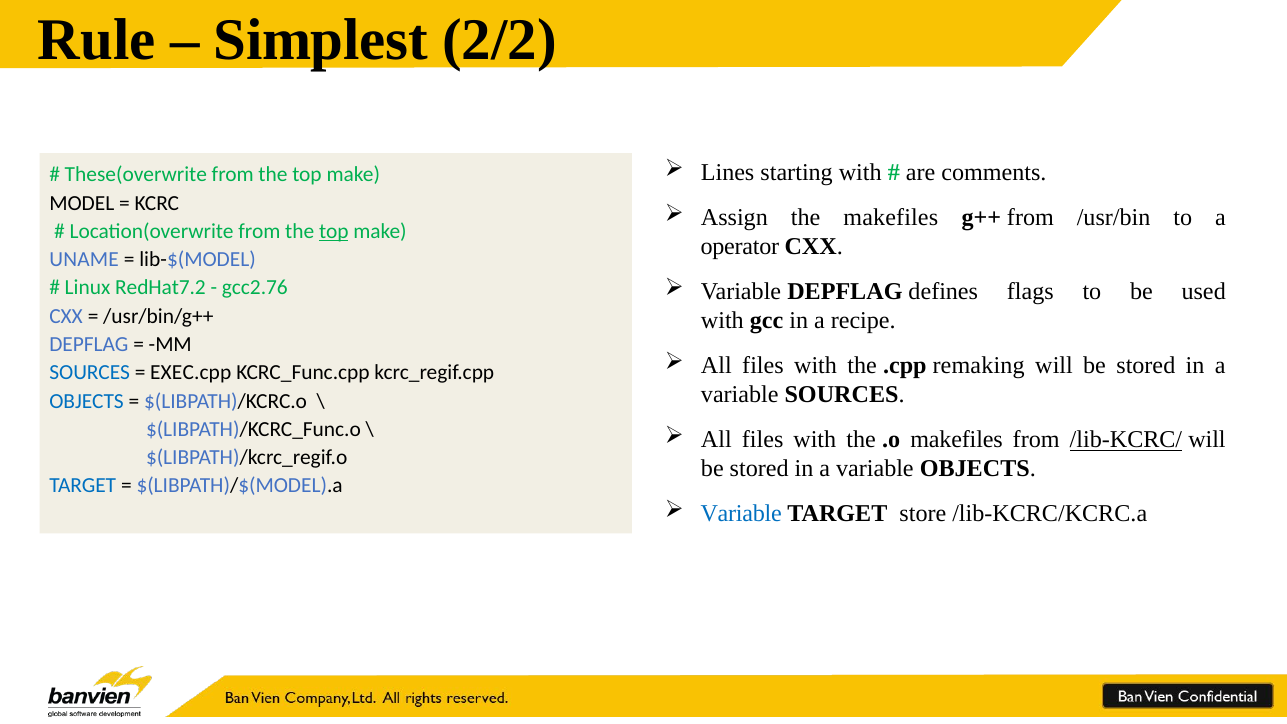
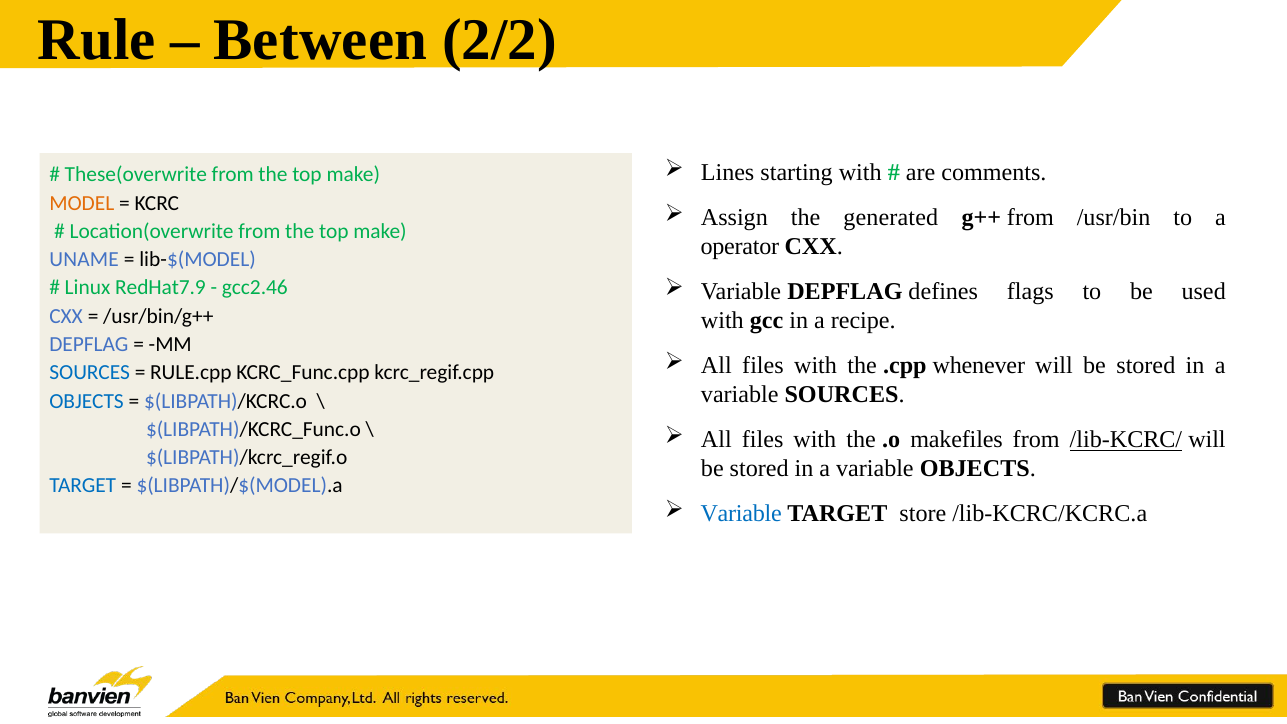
Simplest: Simplest -> Between (320, 40)
MODEL colour: black -> orange (82, 203)
the makefiles: makefiles -> generated (891, 218)
top underline: present -> none (334, 231)
RedHat7.2: RedHat7.2 -> RedHat7.9 (160, 288)
gcc2.76: gcc2.76 -> gcc2.46 (255, 288)
remaking: remaking -> whenever (979, 366)
EXEC.cpp: EXEC.cpp -> RULE.cpp (191, 373)
